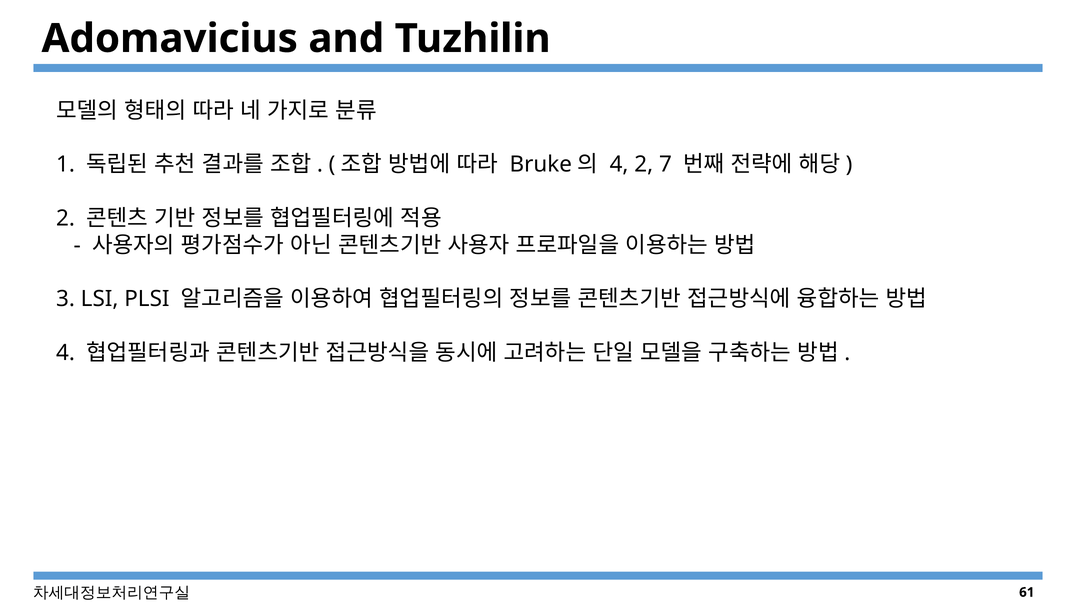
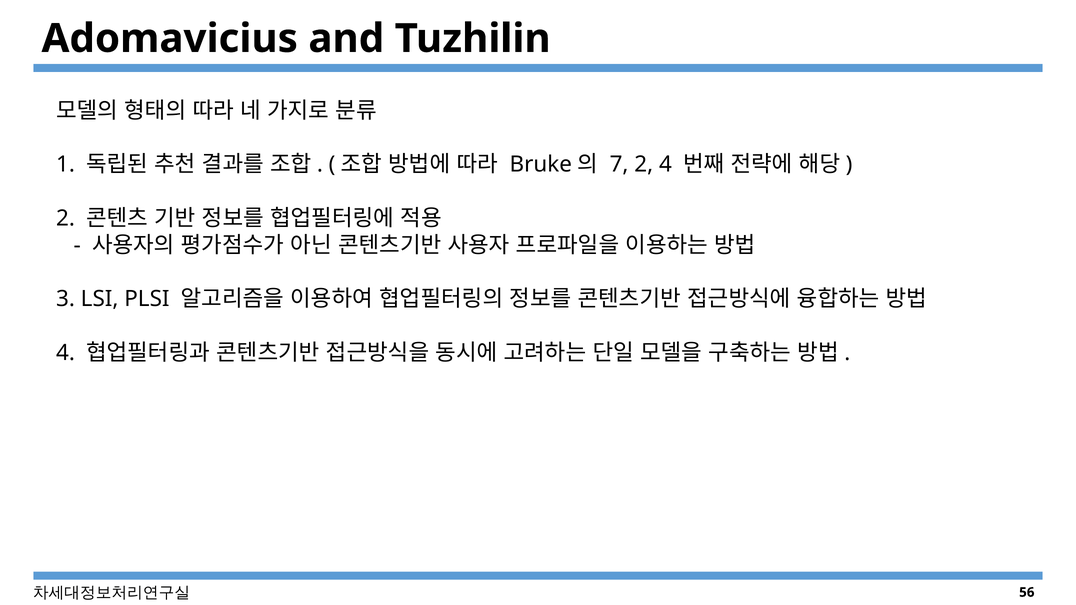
4: 4 -> 7 (619, 165)
2 7: 7 -> 4 (665, 165)
61: 61 -> 56 (1027, 593)
